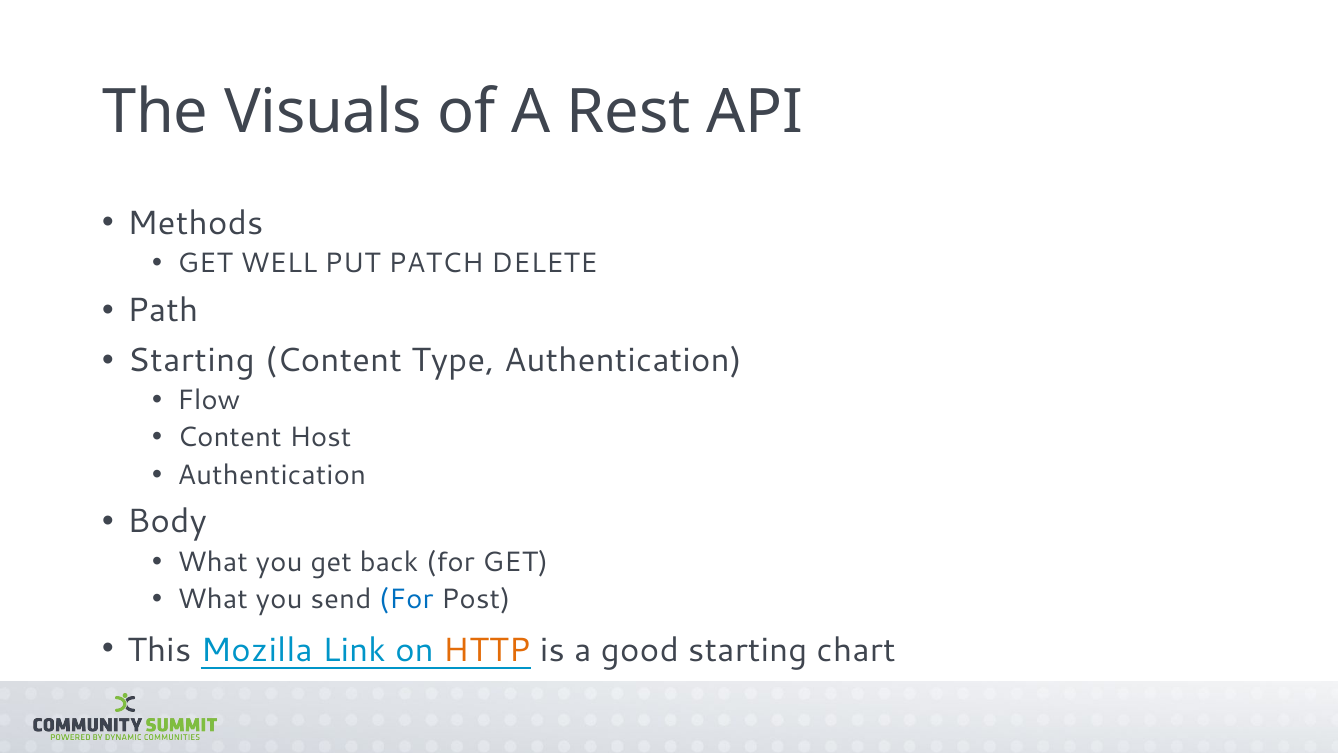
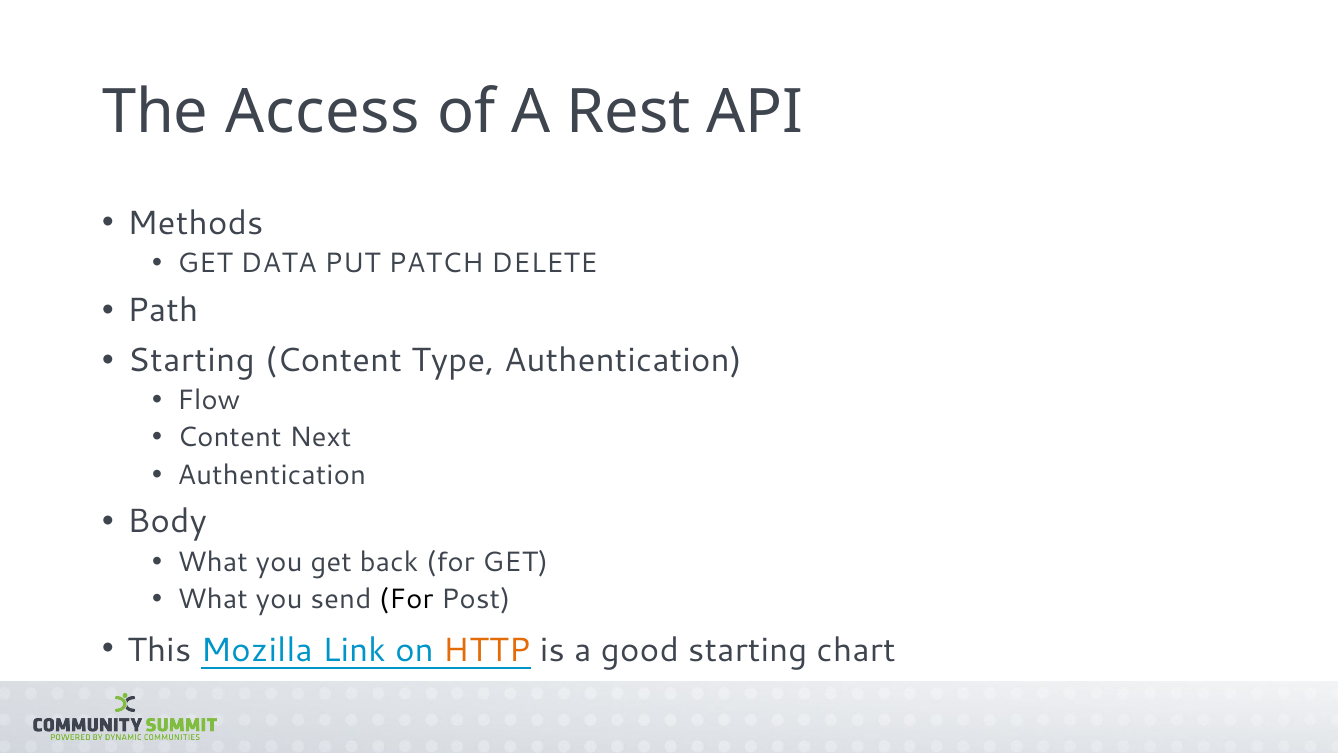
Visuals: Visuals -> Access (323, 112)
WELL: WELL -> DATA (279, 263)
Host: Host -> Next (320, 438)
For colour: blue -> black (406, 599)
